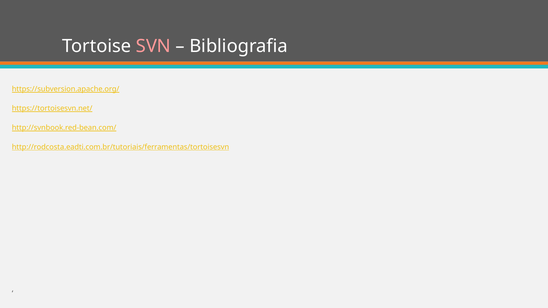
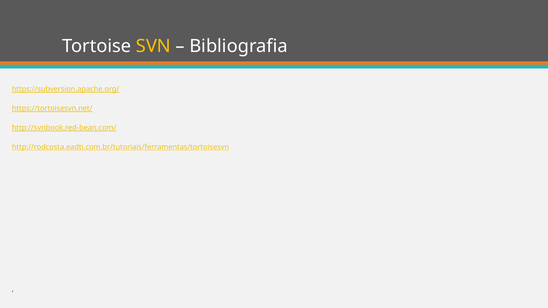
SVN colour: pink -> yellow (153, 46)
